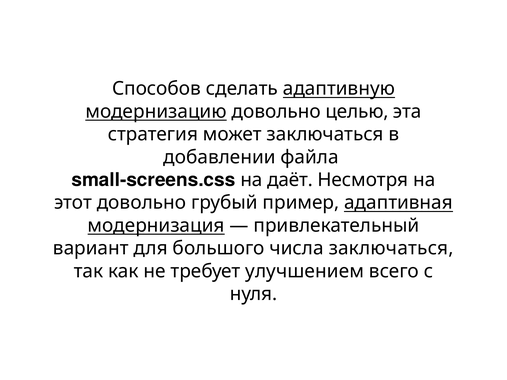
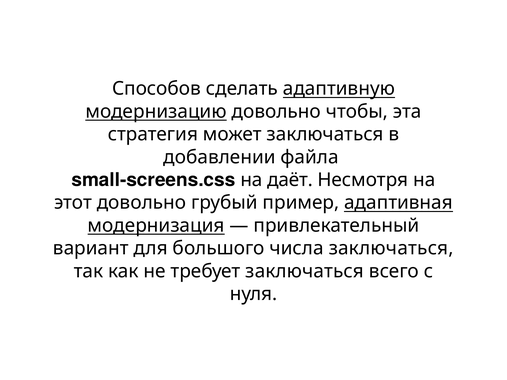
целью: целью -> чтобы (357, 112)
требует улучшением: улучшением -> заключаться (305, 271)
